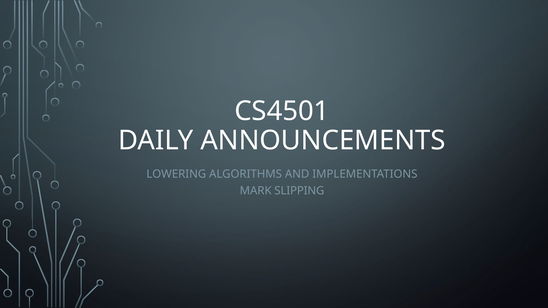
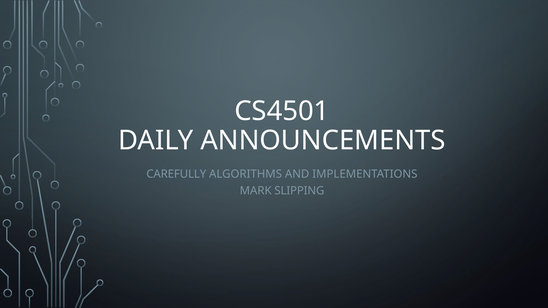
LOWERING: LOWERING -> CAREFULLY (176, 174)
